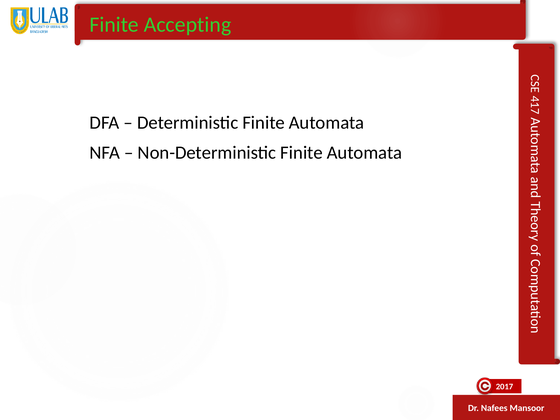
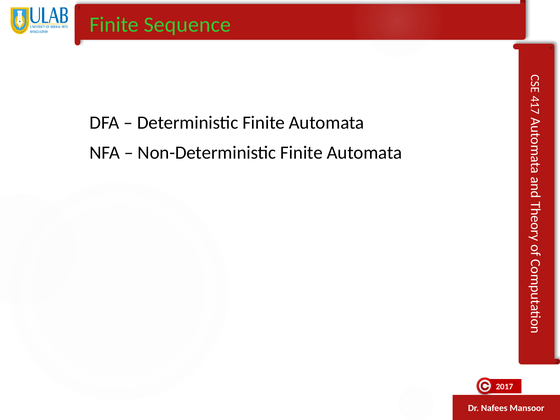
Accepting: Accepting -> Sequence (187, 25)
